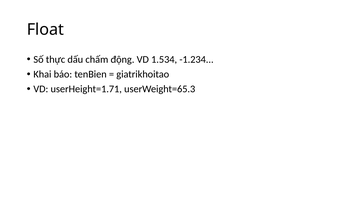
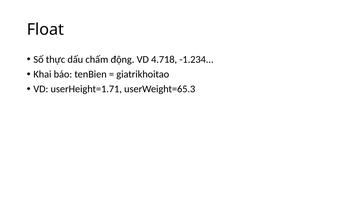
1.534: 1.534 -> 4.718 (164, 60)
